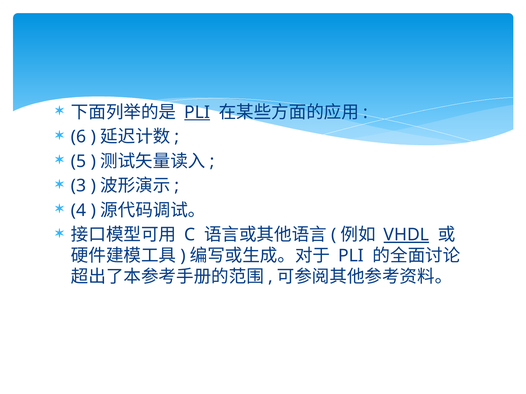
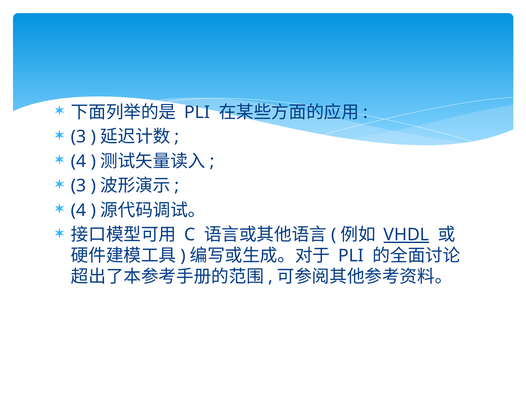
PLI underline: present -> none (197, 112)
6: 6 -> 3 (79, 137)
5: 5 -> 4 (79, 161)
